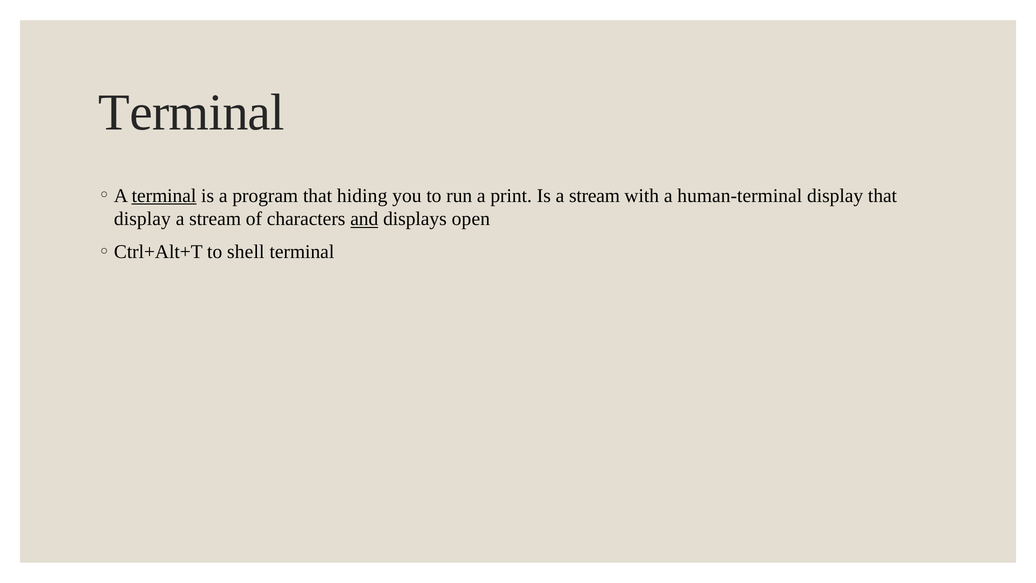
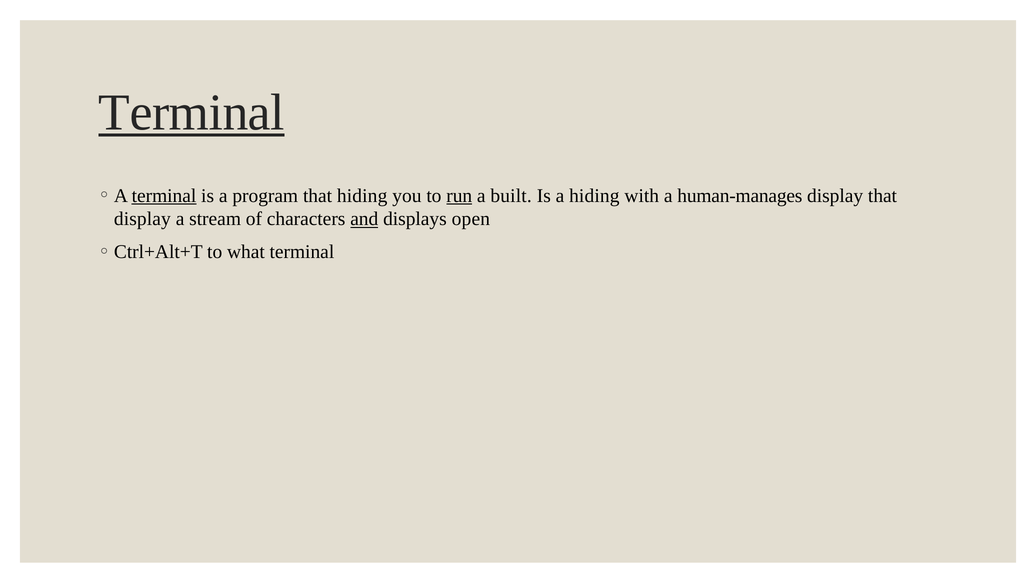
Terminal underline: none -> present (192, 113)
run underline: none -> present (459, 196)
print: print -> built (511, 196)
Is a stream: stream -> hiding (594, 196)
human-terminal: human-terminal -> human-manages (740, 196)
shell: shell -> what (246, 252)
